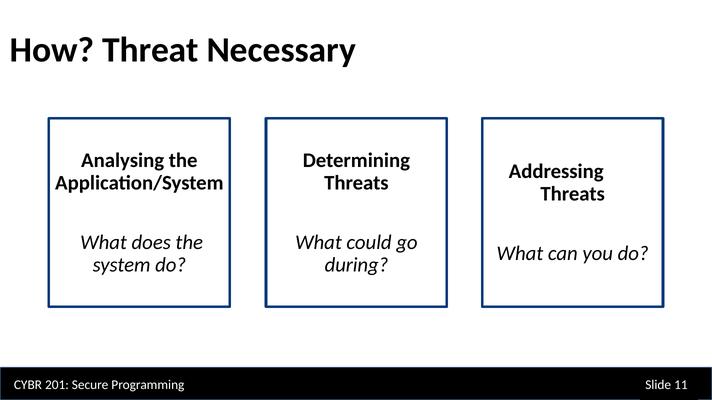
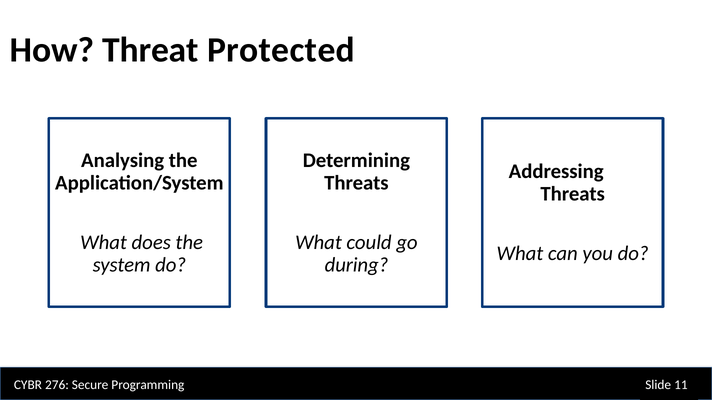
Necessary: Necessary -> Protected (281, 50)
201: 201 -> 276 (57, 385)
